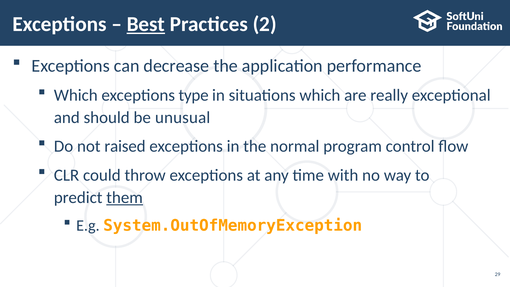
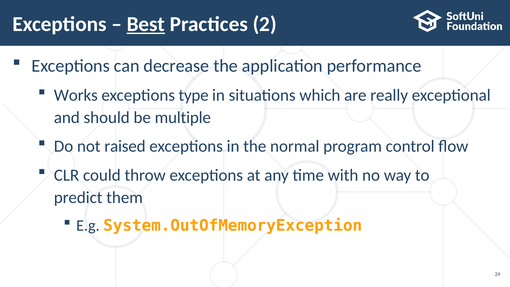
Which: Which -> Works (76, 95)
unusual: unusual -> multiple (183, 118)
them underline: present -> none (125, 198)
